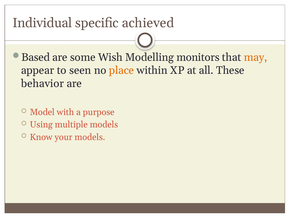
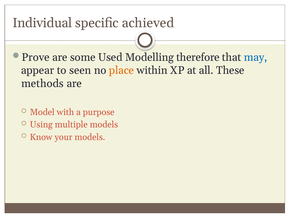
Based: Based -> Prove (36, 57)
Wish: Wish -> Used (110, 57)
monitors: monitors -> therefore (198, 57)
may colour: orange -> blue (256, 57)
behavior: behavior -> methods (43, 83)
